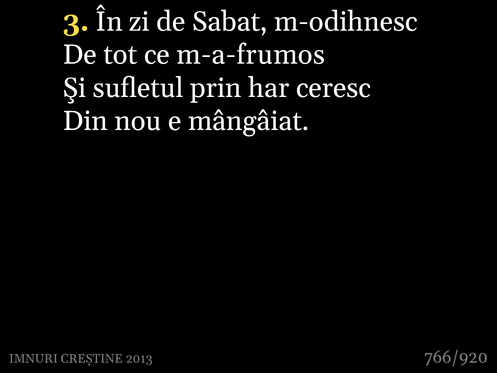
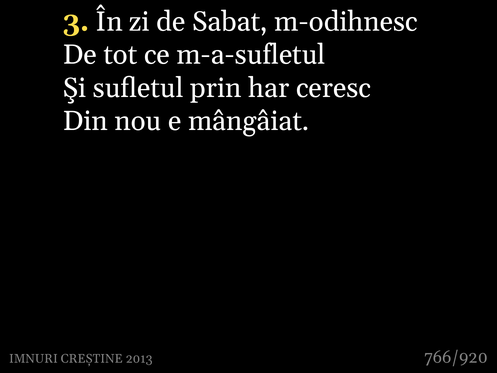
m-a-frumos: m-a-frumos -> m-a-sufletul (251, 55)
